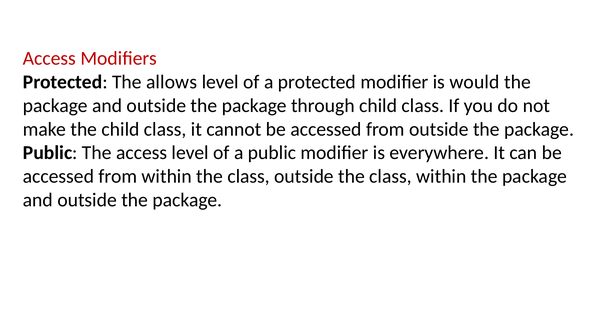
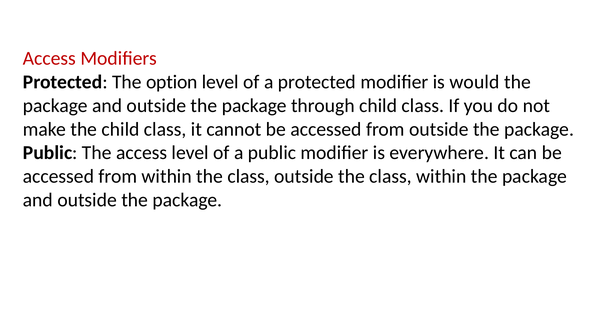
allows: allows -> option (172, 82)
